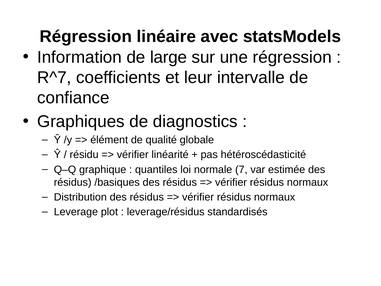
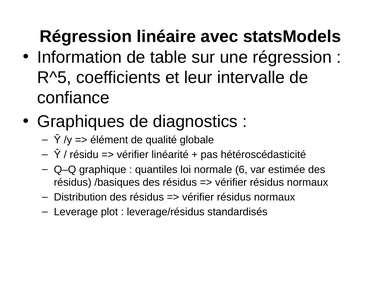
large: large -> table (168, 57)
R^7: R^7 -> R^5 (54, 77)
7: 7 -> 6 (241, 169)
